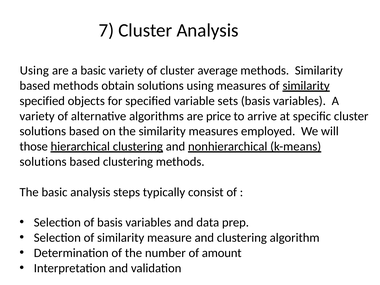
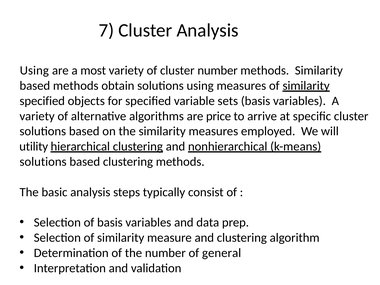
a basic: basic -> most (93, 71)
cluster average: average -> number (218, 71)
those: those -> utility (34, 147)
amount: amount -> general (222, 253)
